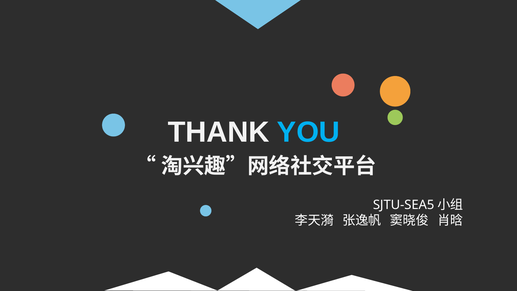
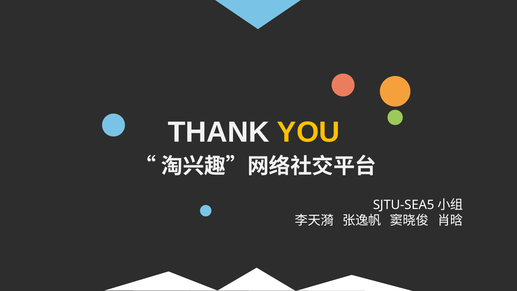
YOU colour: light blue -> yellow (308, 132)
